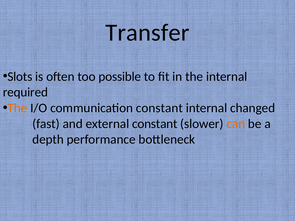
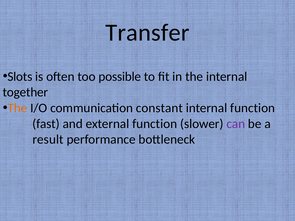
required: required -> together (25, 92)
internal changed: changed -> function (253, 108)
external constant: constant -> function (155, 124)
can colour: orange -> purple (236, 124)
depth: depth -> result (48, 140)
